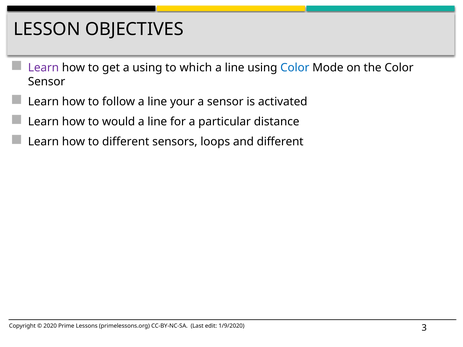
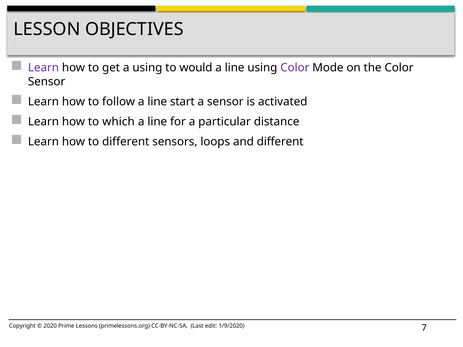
which: which -> would (196, 68)
Color colour: blue -> purple (295, 68)
your: your -> start (182, 102)
would: would -> which (118, 122)
3: 3 -> 7 (424, 328)
